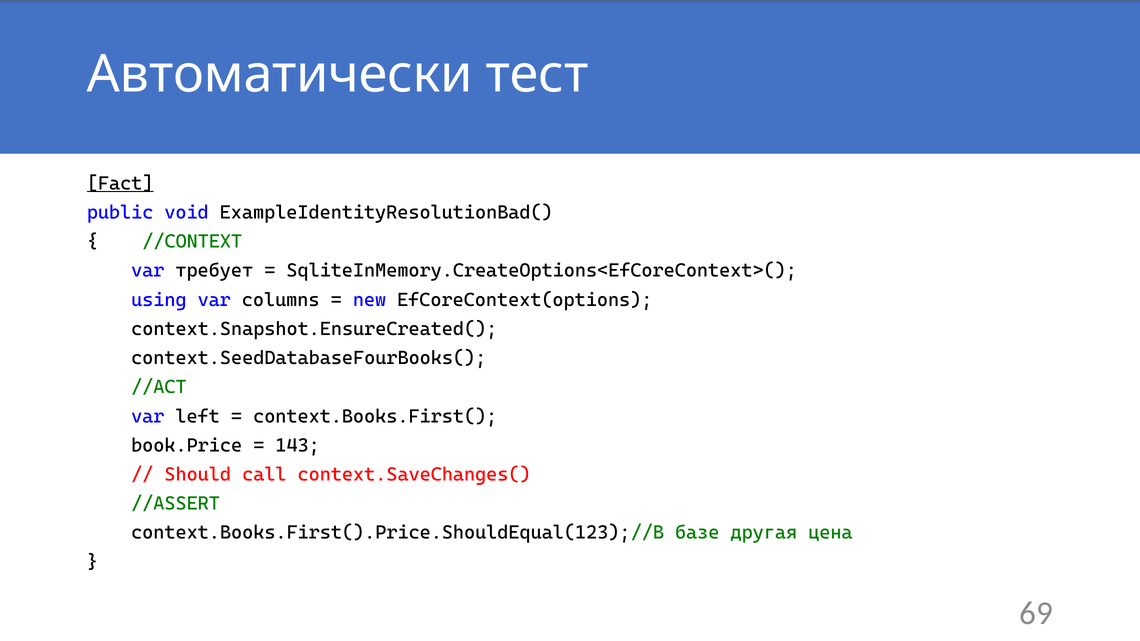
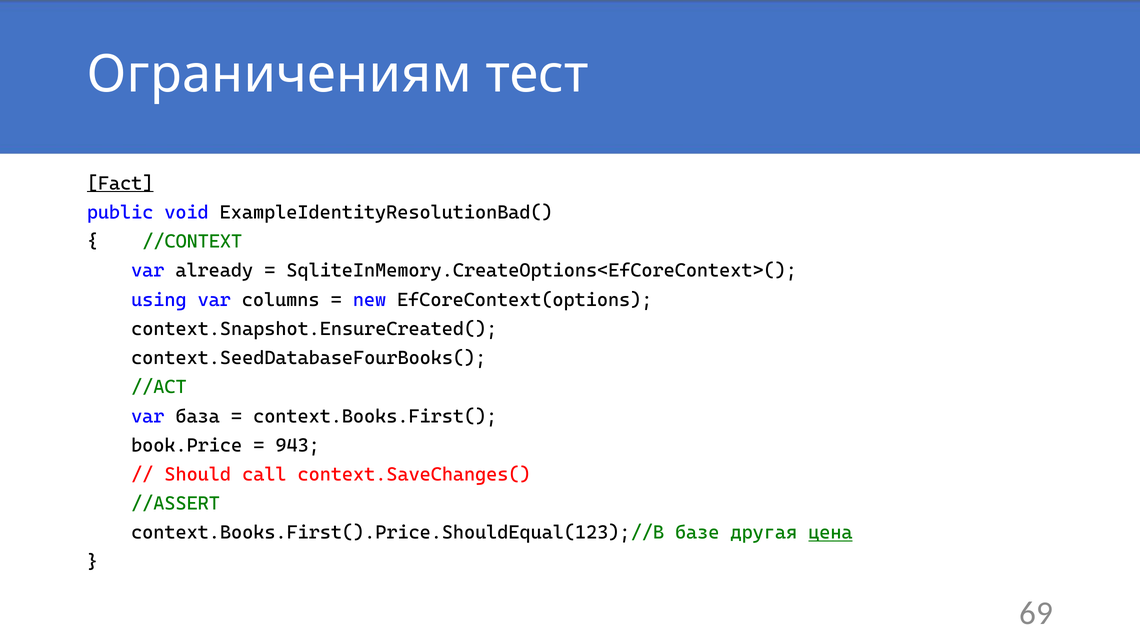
Автоматически: Автоматически -> Ограничениям (279, 74)
требует: требует -> already (214, 271)
left: left -> база (198, 416)
143: 143 -> 943 (298, 446)
цена underline: none -> present (830, 533)
